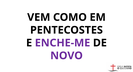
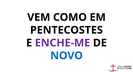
NOVO colour: purple -> blue (67, 56)
